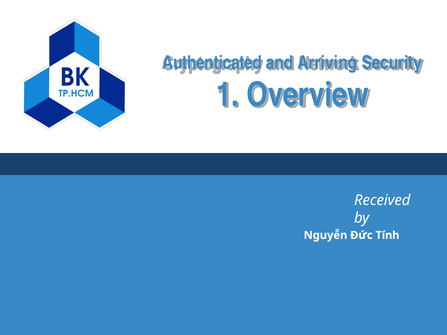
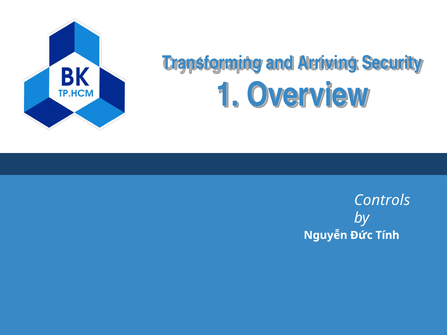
Authenticated: Authenticated -> Transforming (212, 63)
Received: Received -> Controls (382, 200)
